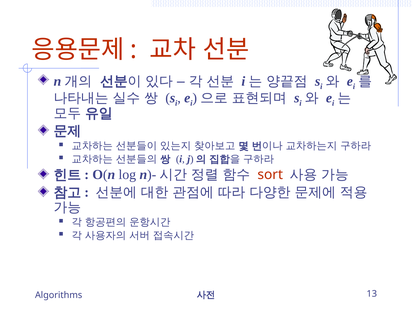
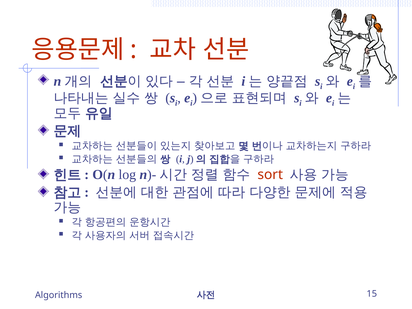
13: 13 -> 15 (372, 294)
